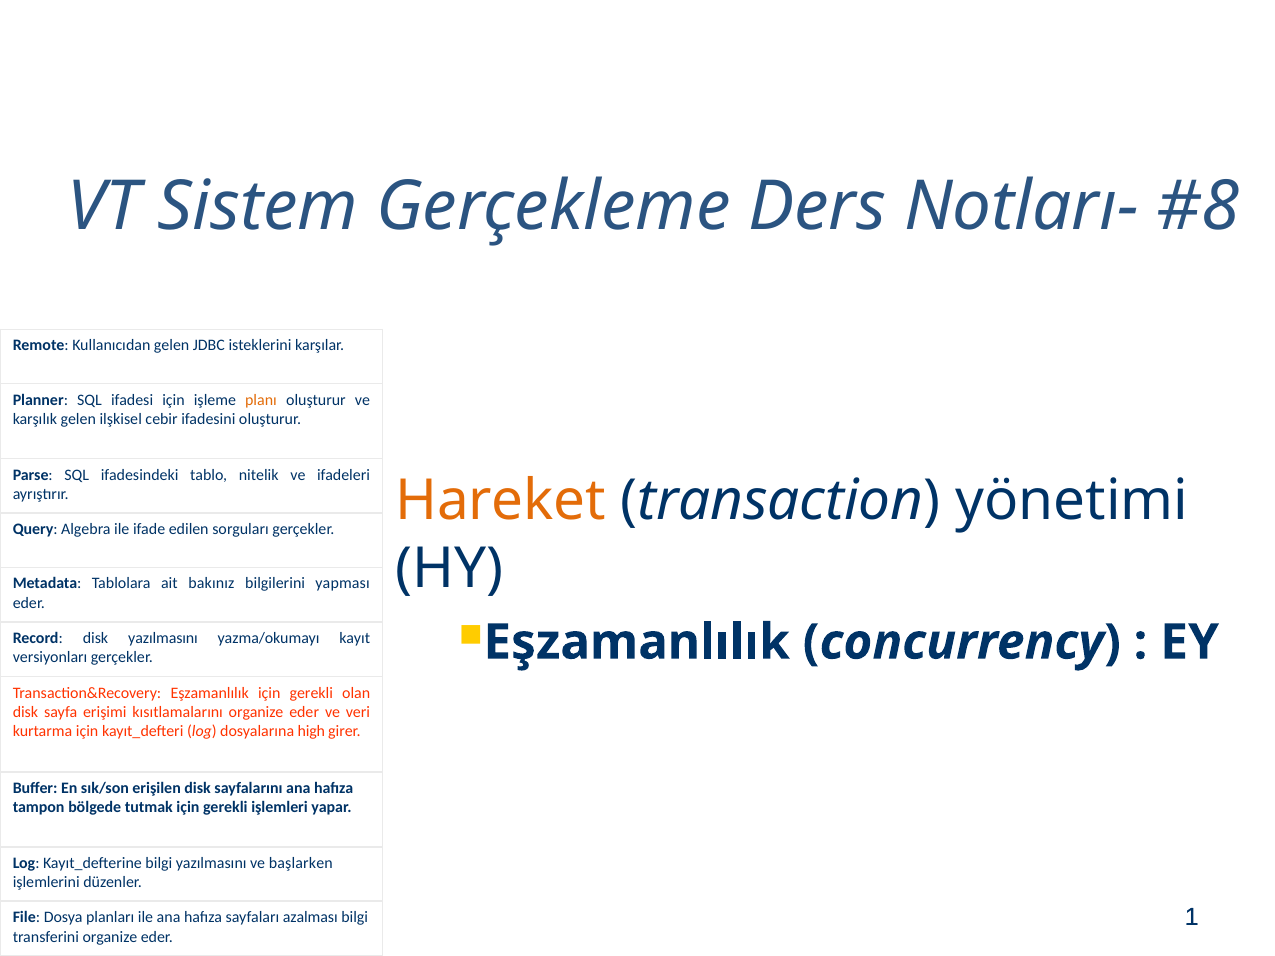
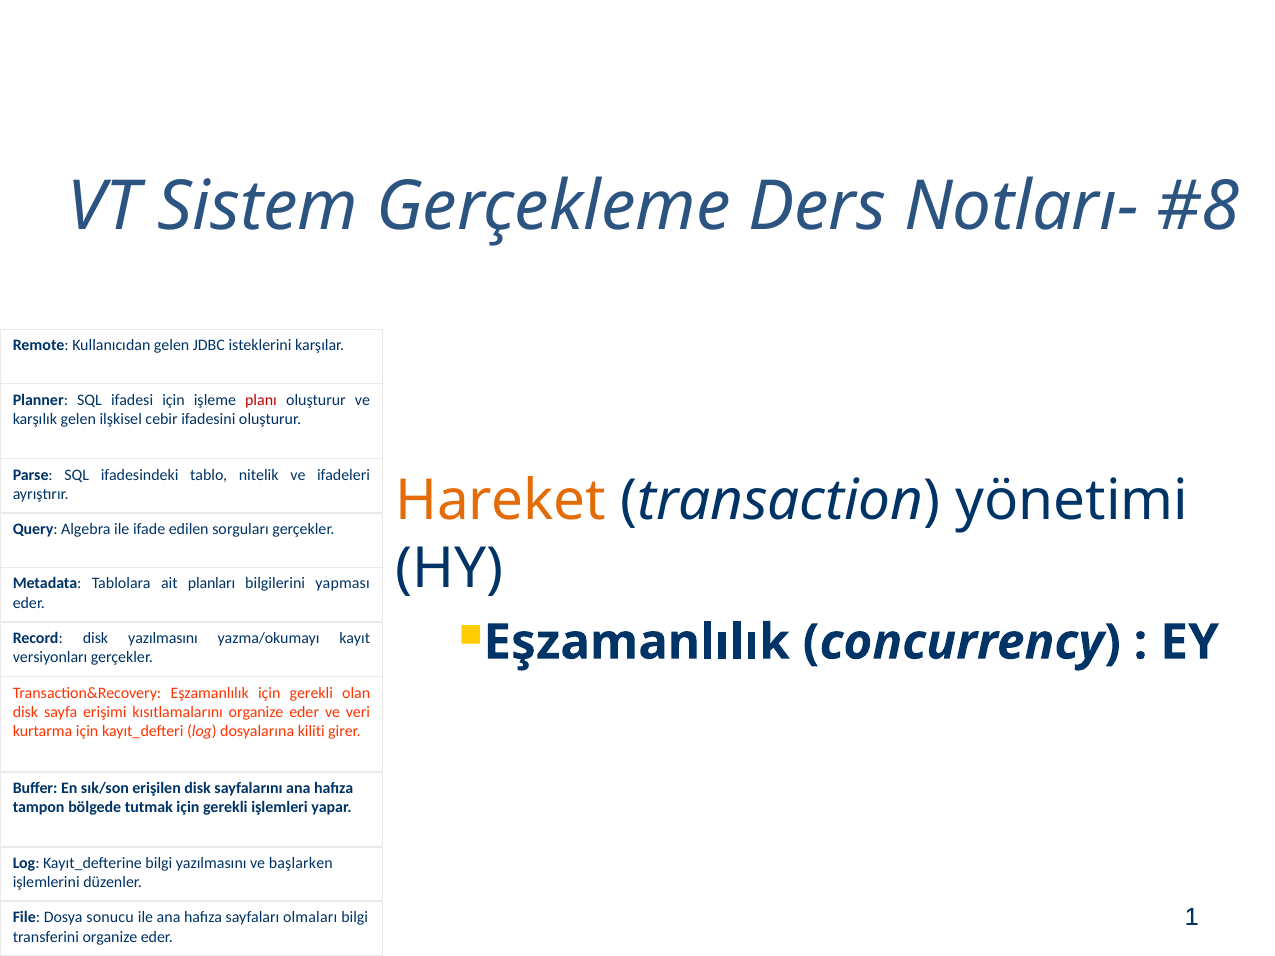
planı colour: orange -> red (261, 400)
bakınız: bakınız -> planları (212, 584)
high: high -> kiliti (311, 732)
planları: planları -> sonucu (110, 918)
azalması: azalması -> olmaları (310, 918)
